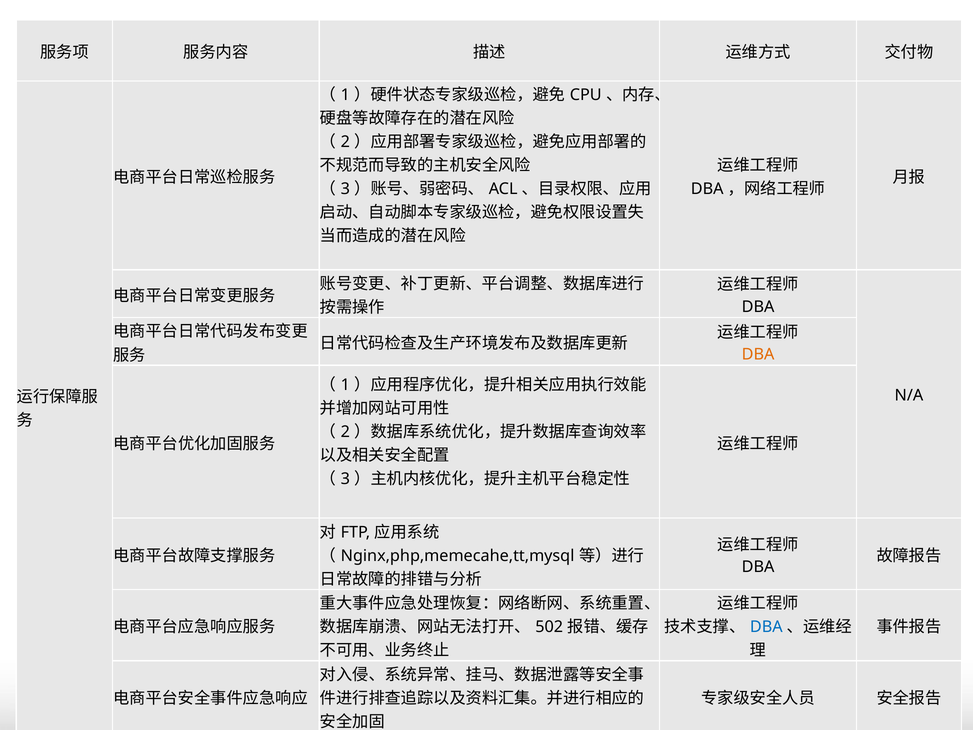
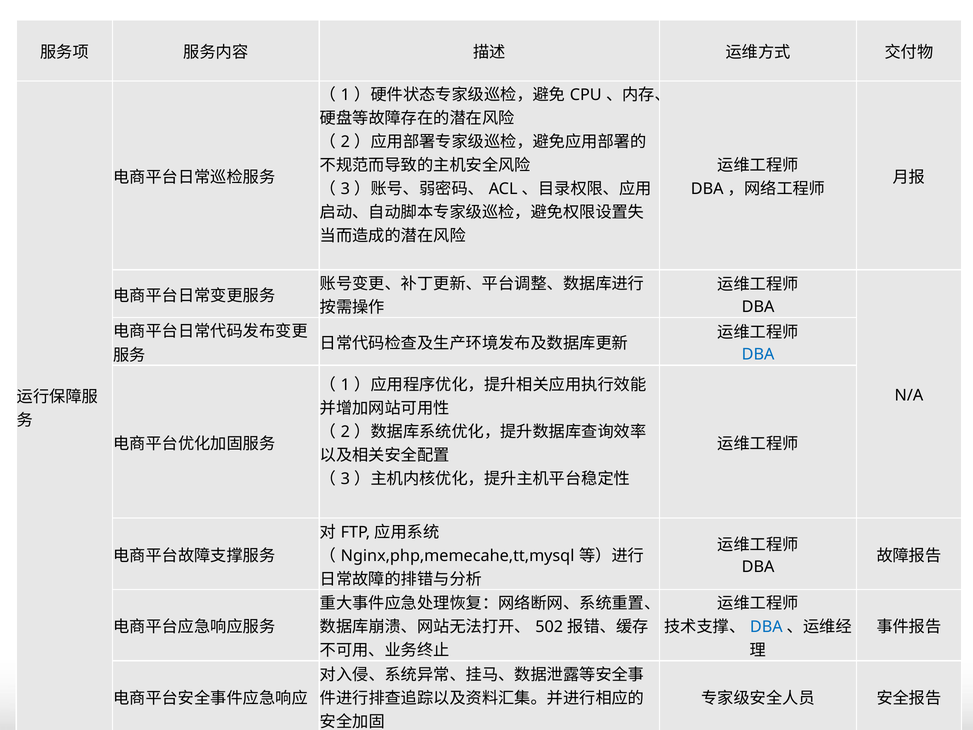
DBA colour: orange -> blue (758, 354)
